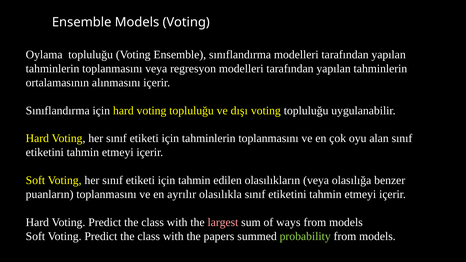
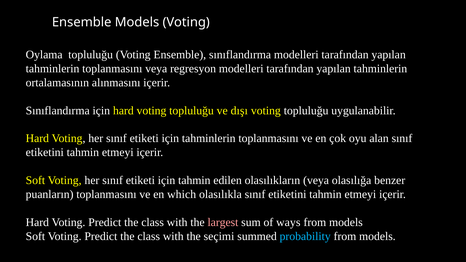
ayrılır: ayrılır -> which (182, 194)
papers: papers -> seçimi (219, 236)
probability colour: light green -> light blue (305, 236)
